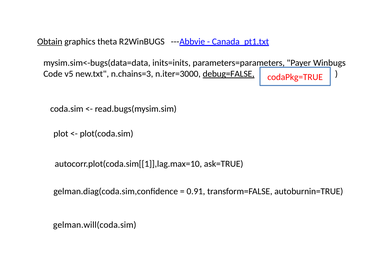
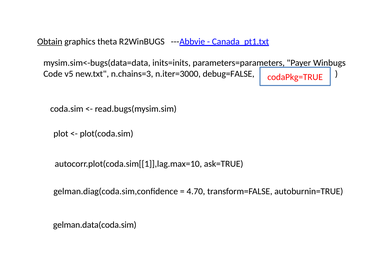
debug=FALSE underline: present -> none (229, 74)
0.91: 0.91 -> 4.70 (196, 191)
gelman.will(coda.sim: gelman.will(coda.sim -> gelman.data(coda.sim (95, 225)
